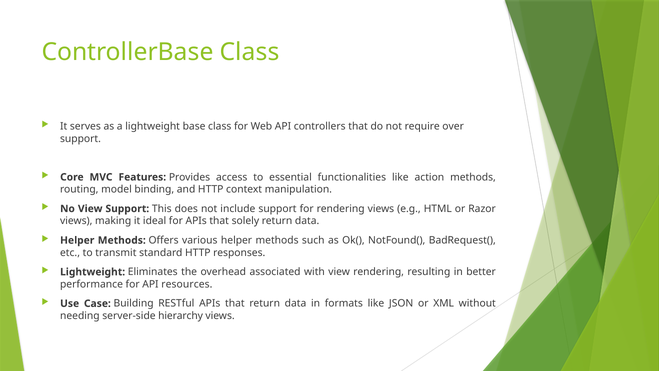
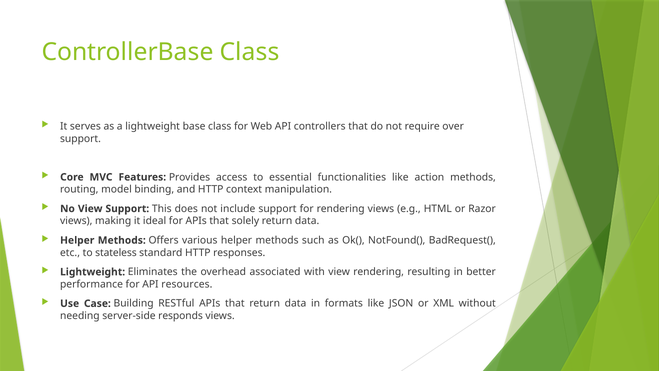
transmit: transmit -> stateless (116, 252)
hierarchy: hierarchy -> responds (181, 316)
